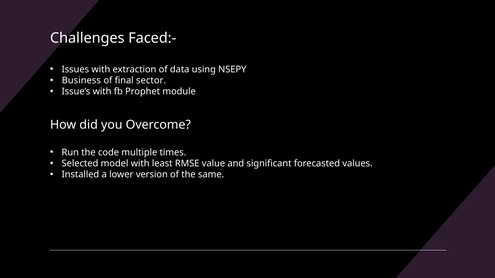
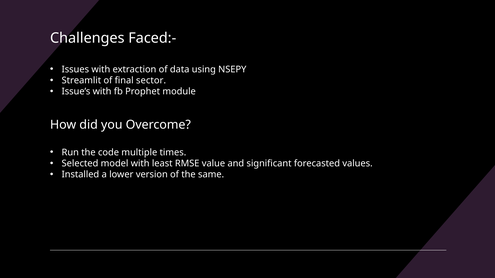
Business: Business -> Streamlit (81, 81)
